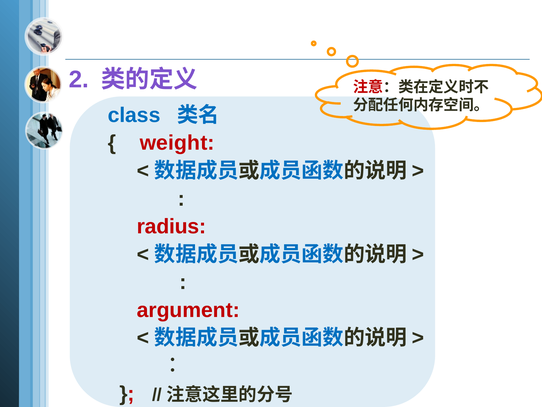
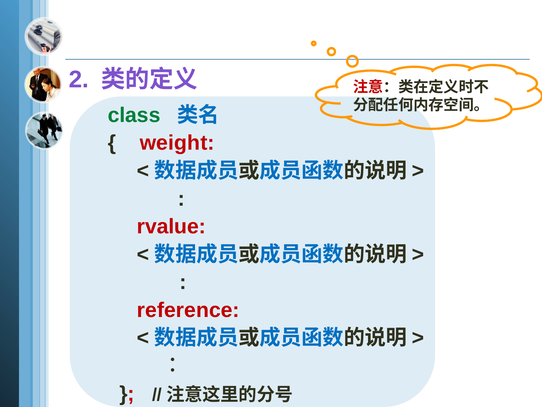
class colour: blue -> green (134, 115)
radius: radius -> rvalue (171, 226)
argument: argument -> reference (188, 310)
